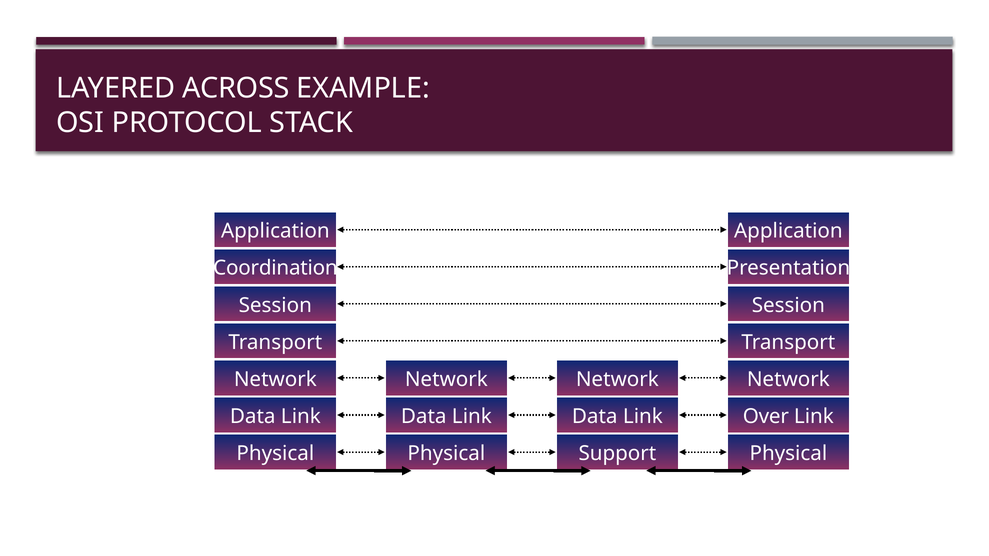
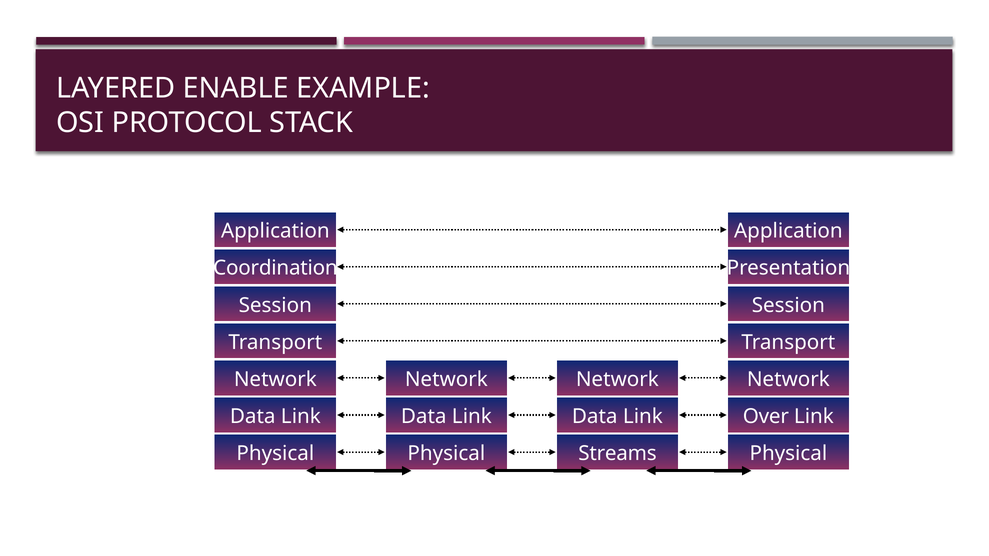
ACROSS: ACROSS -> ENABLE (236, 88)
Support: Support -> Streams (617, 454)
